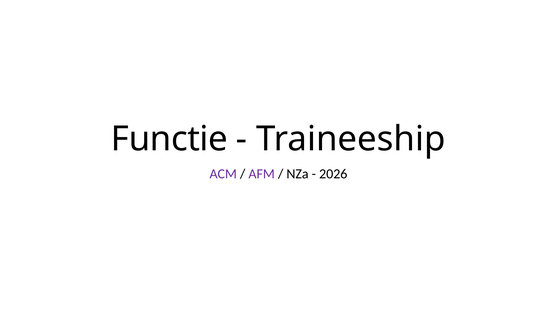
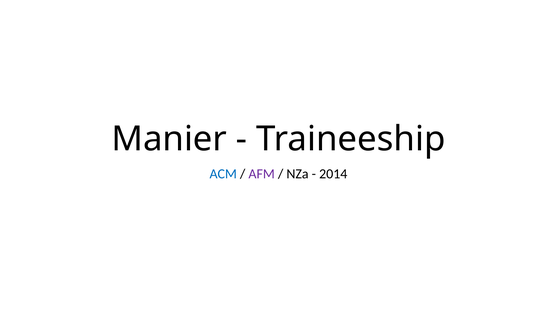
Functie: Functie -> Manier (169, 139)
ACM colour: purple -> blue (223, 174)
2026: 2026 -> 2014 (333, 174)
